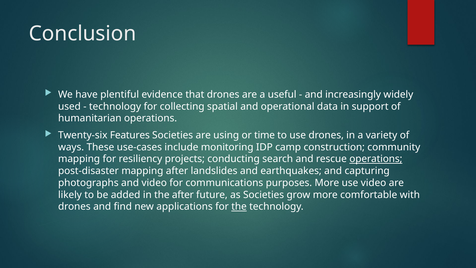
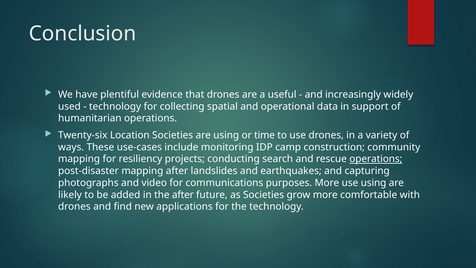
Features: Features -> Location (130, 135)
use video: video -> using (374, 183)
the underline: present -> none (239, 207)
